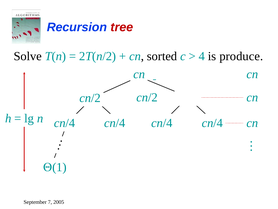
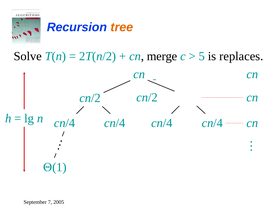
tree colour: red -> orange (122, 27)
sorted: sorted -> merge (162, 56)
4: 4 -> 5 (202, 56)
produce: produce -> replaces (241, 56)
